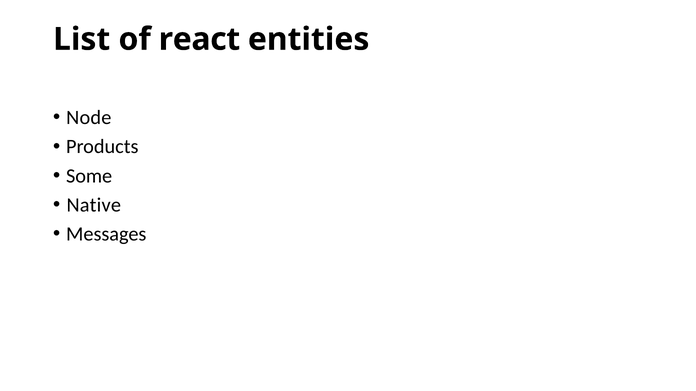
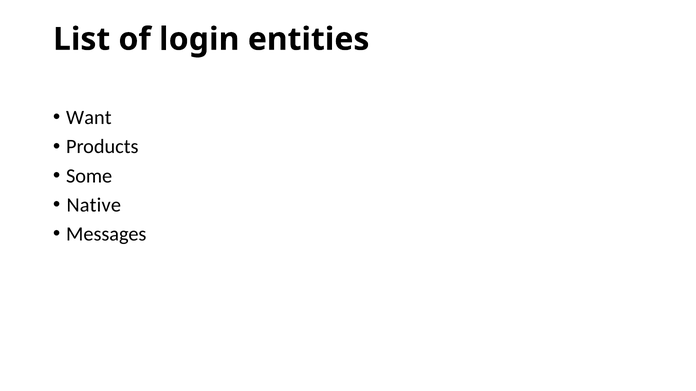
react: react -> login (199, 39)
Node: Node -> Want (89, 118)
